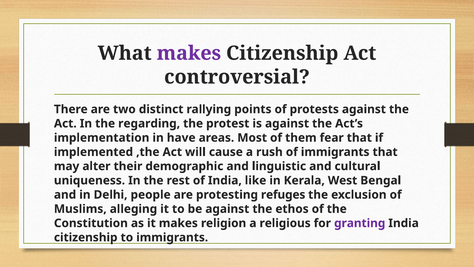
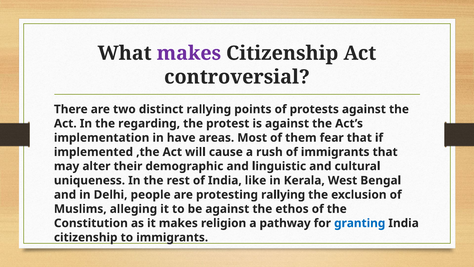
protesting refuges: refuges -> rallying (283, 194)
religious: religious -> pathway (285, 223)
granting colour: purple -> blue (360, 223)
